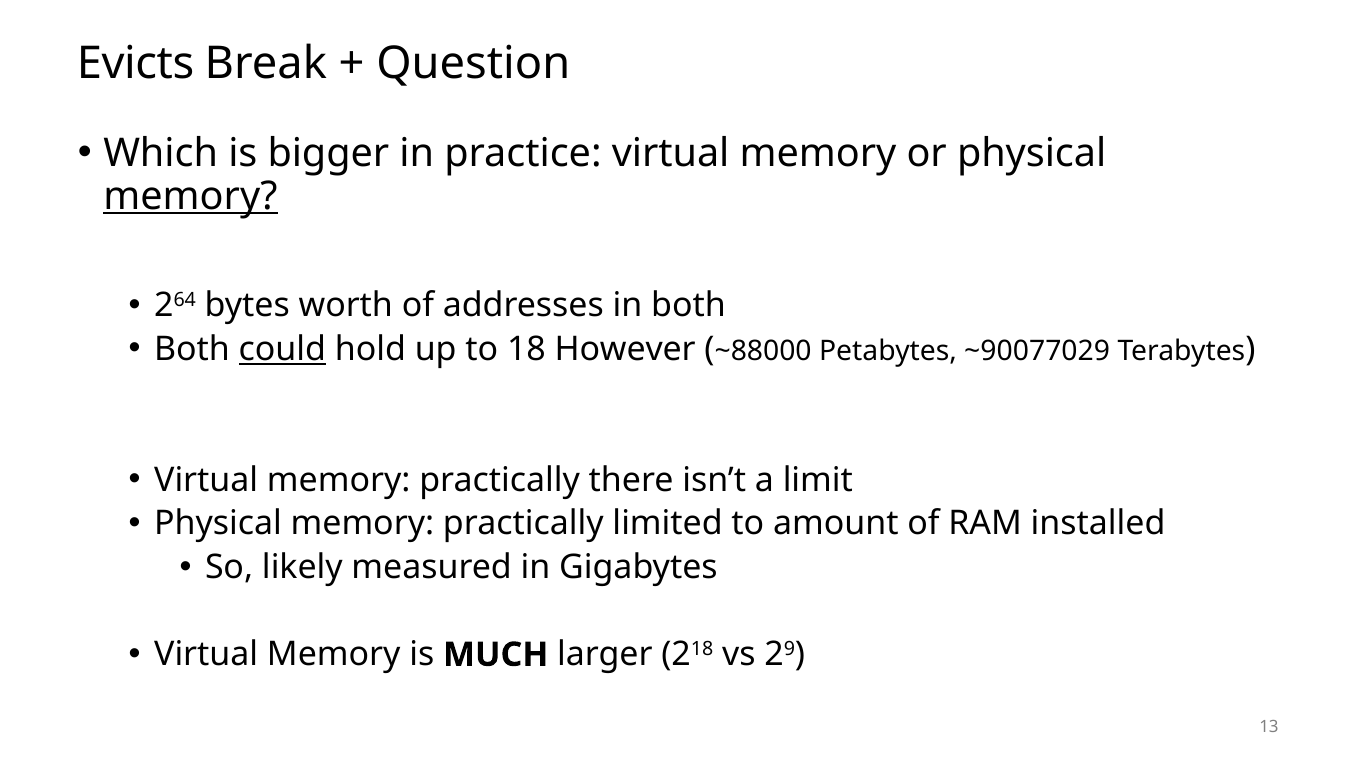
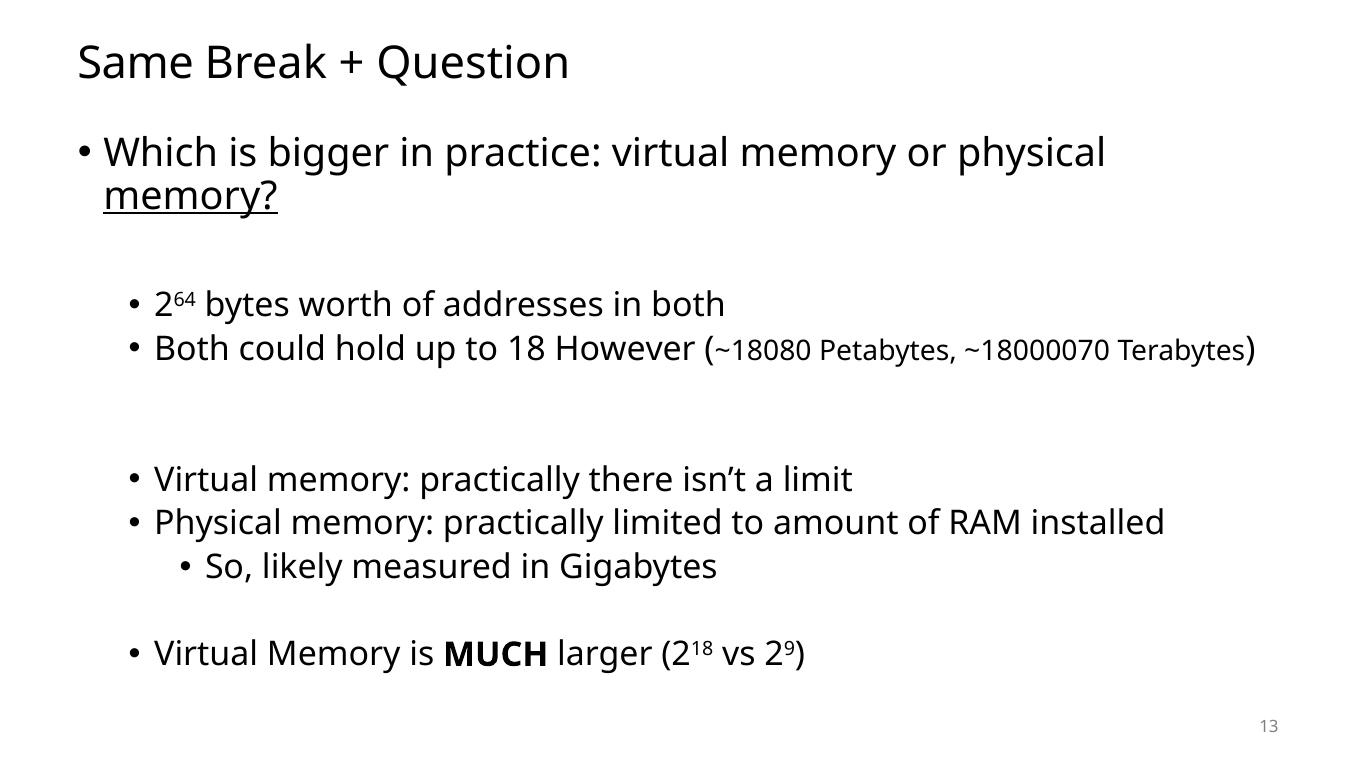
Evicts: Evicts -> Same (136, 63)
could underline: present -> none (282, 349)
~88000: ~88000 -> ~18080 (763, 351)
~90077029: ~90077029 -> ~18000070 (1037, 351)
